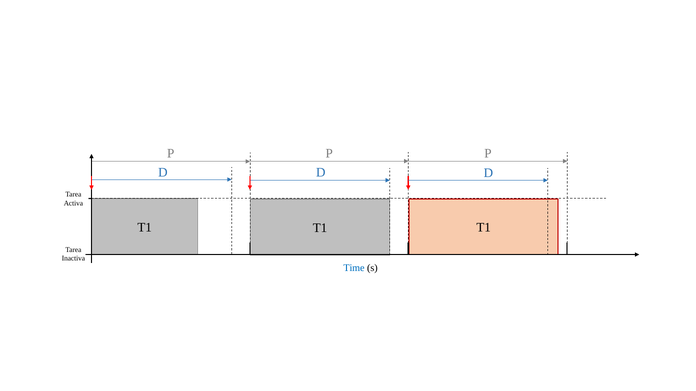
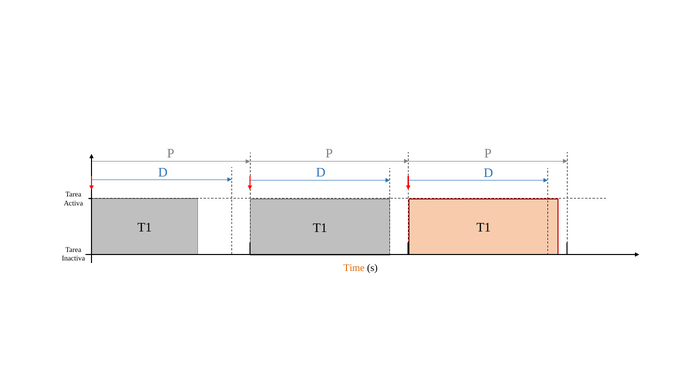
Time colour: blue -> orange (354, 268)
